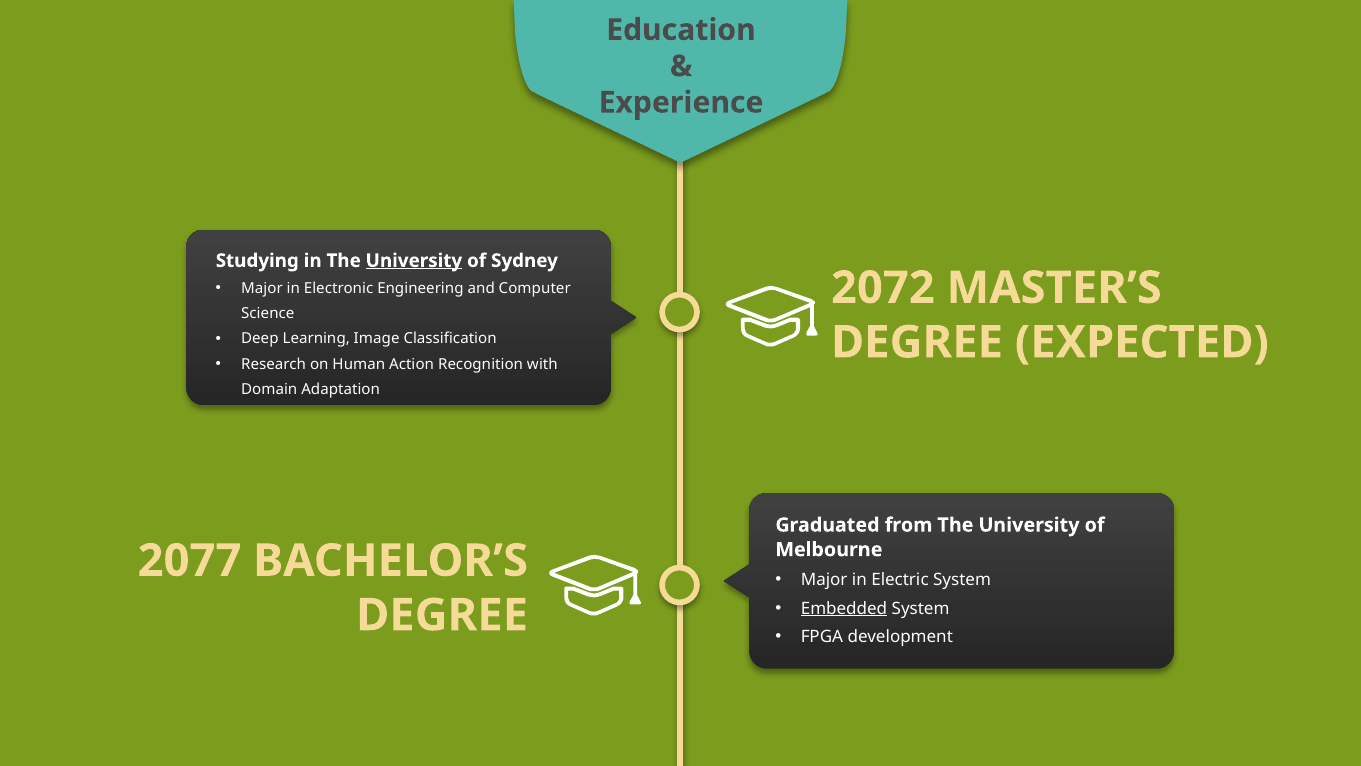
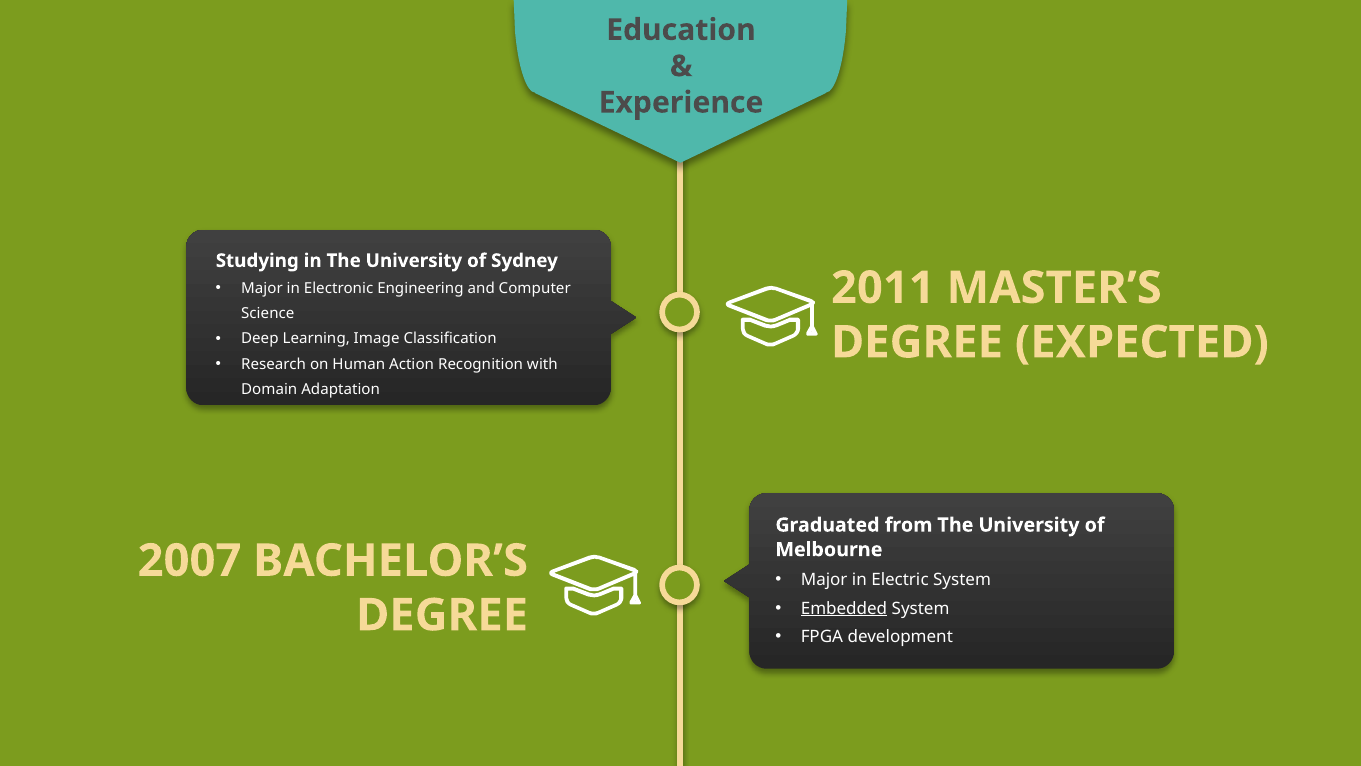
University underline: present -> none (414, 261)
2072: 2072 -> 2011 (883, 288)
2077: 2077 -> 2007 (190, 561)
